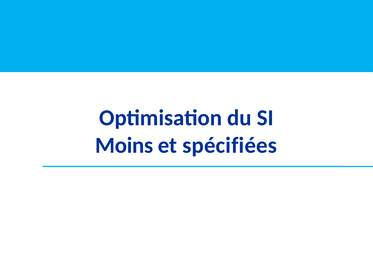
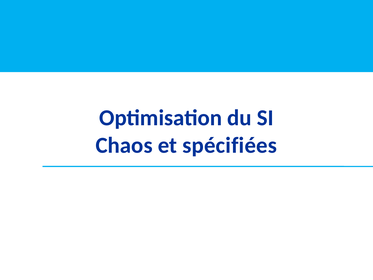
Moins: Moins -> Chaos (124, 145)
